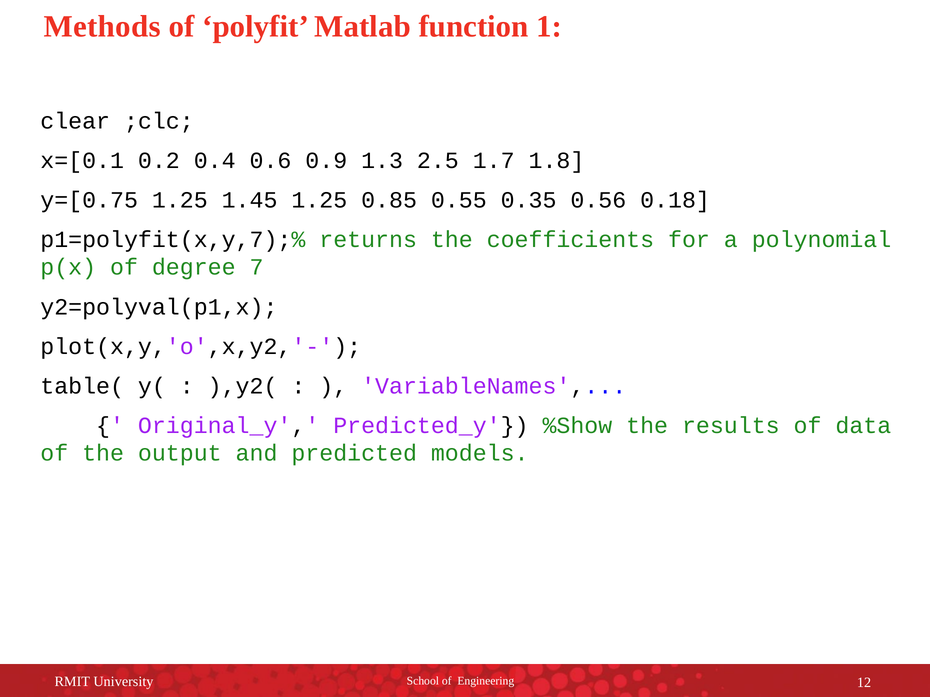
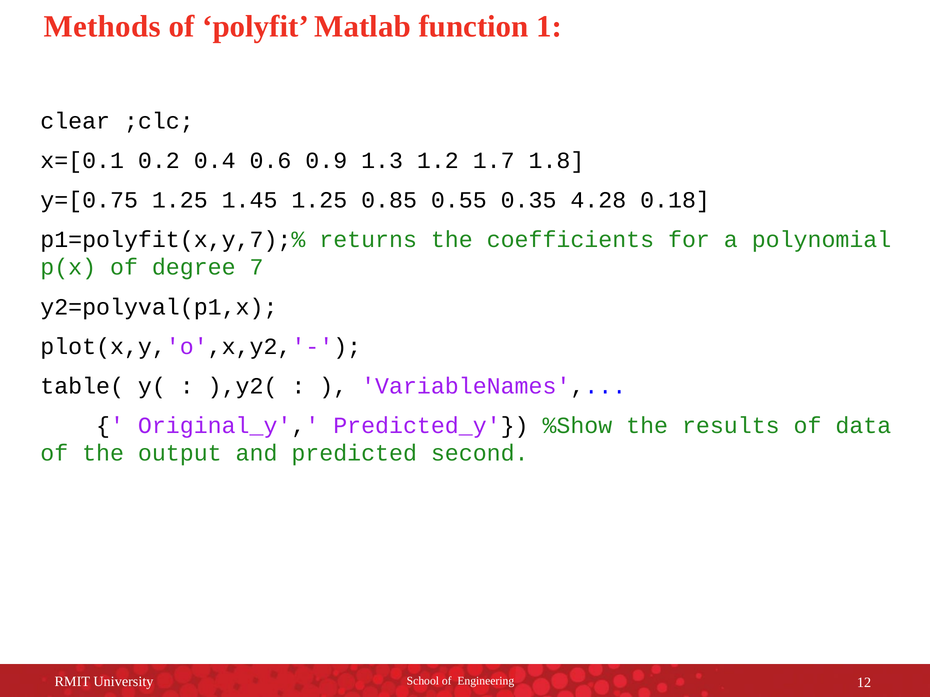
2.5: 2.5 -> 1.2 (438, 161)
0.56: 0.56 -> 4.28 (598, 200)
models: models -> second (480, 454)
